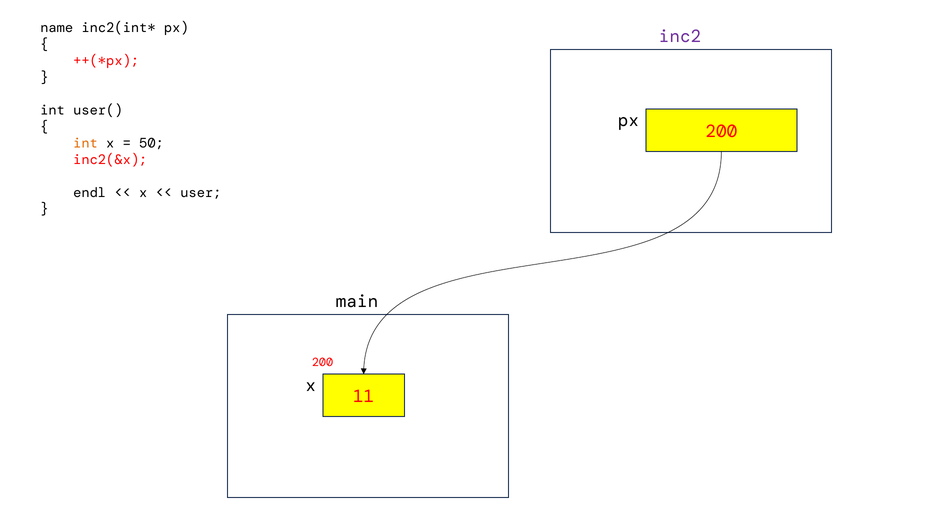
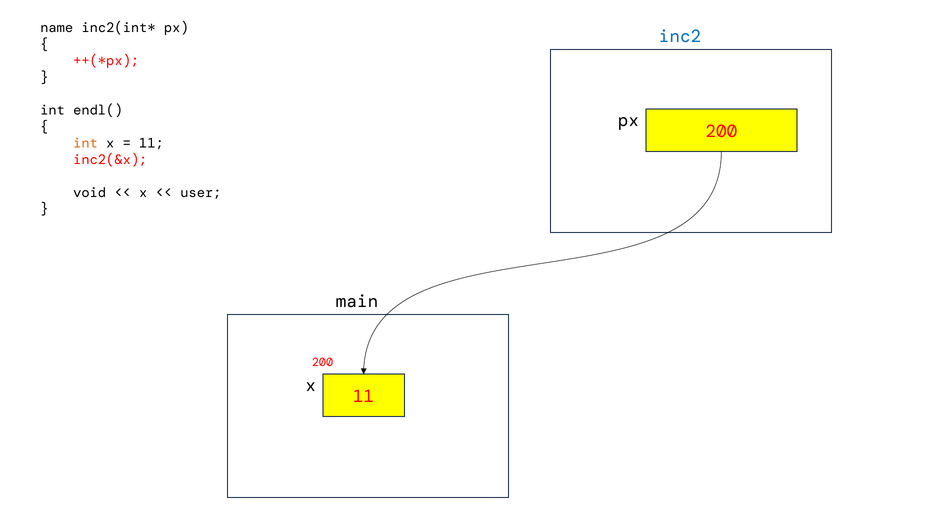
inc2 colour: purple -> blue (680, 36)
user(: user( -> endl( (98, 110)
50: 50 -> 11 (151, 143)
endl: endl -> void (90, 193)
